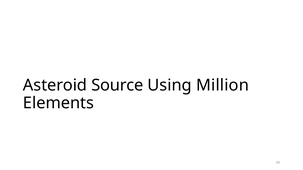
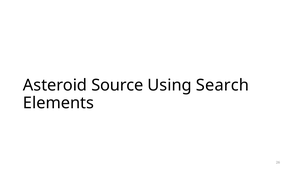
Million: Million -> Search (223, 86)
